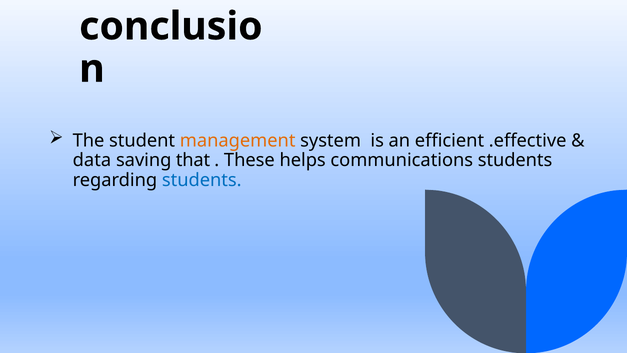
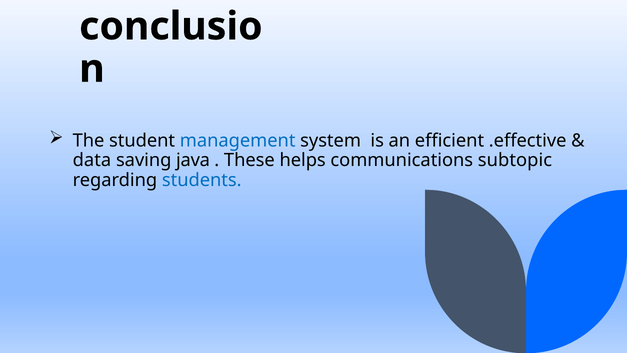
management colour: orange -> blue (238, 140)
that: that -> java (193, 160)
communications students: students -> subtopic (515, 160)
